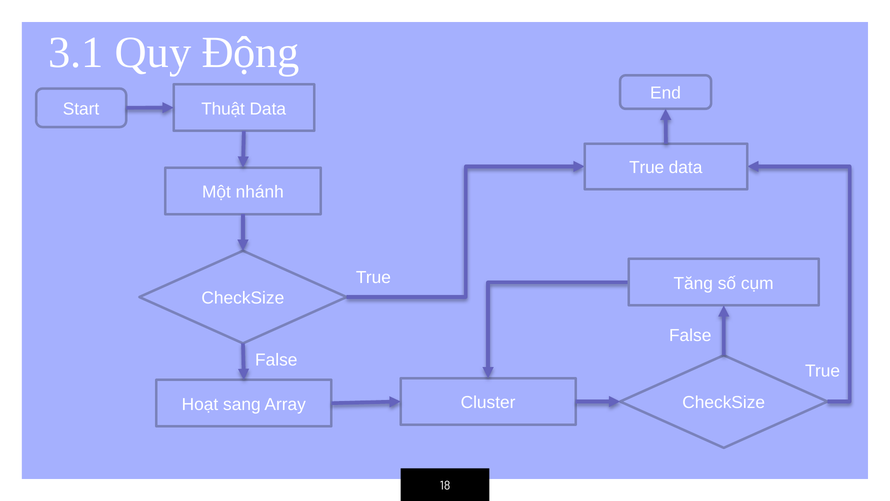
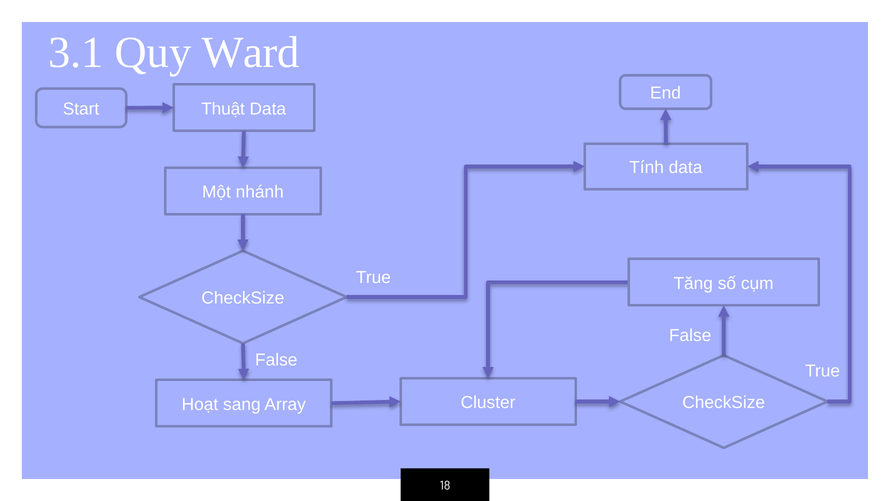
Động: Động -> Ward (251, 52)
True: True -> Tính (647, 168)
